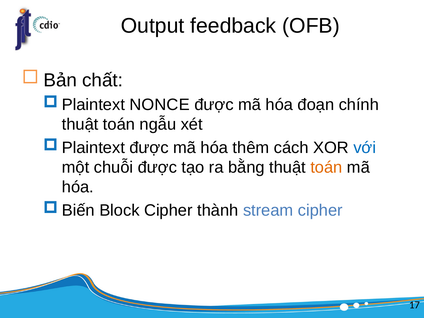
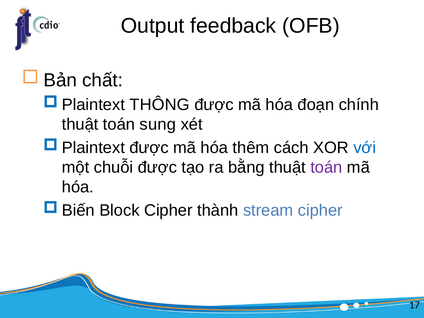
NONCE: NONCE -> THÔNG (160, 105)
ngẫu: ngẫu -> sung (158, 124)
toán colour: orange -> purple (326, 167)
